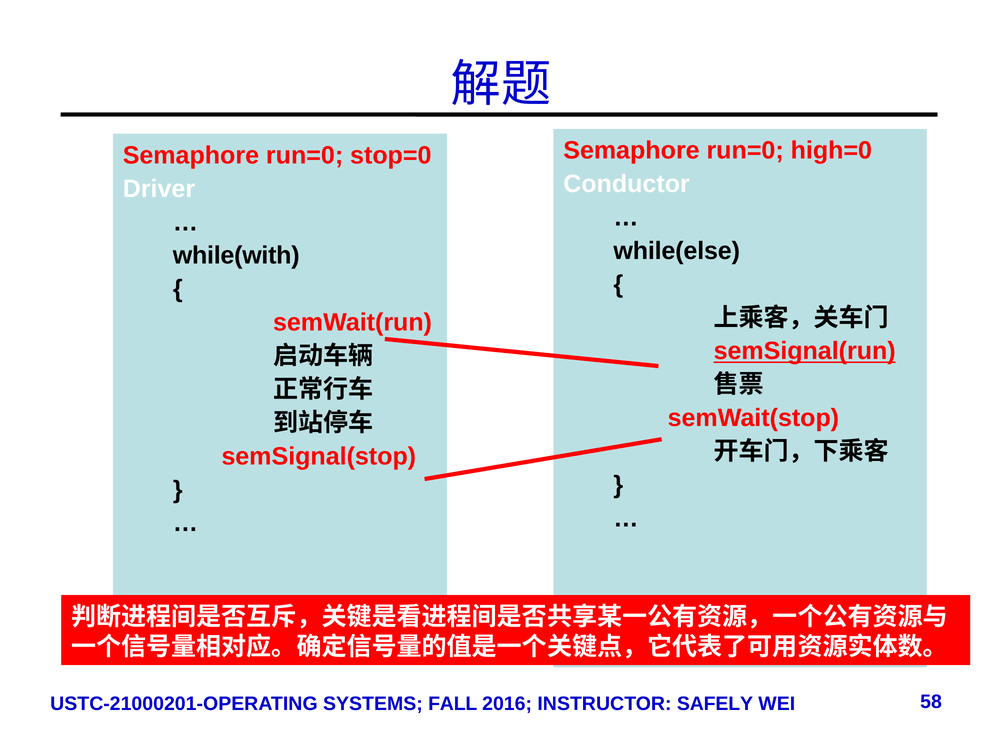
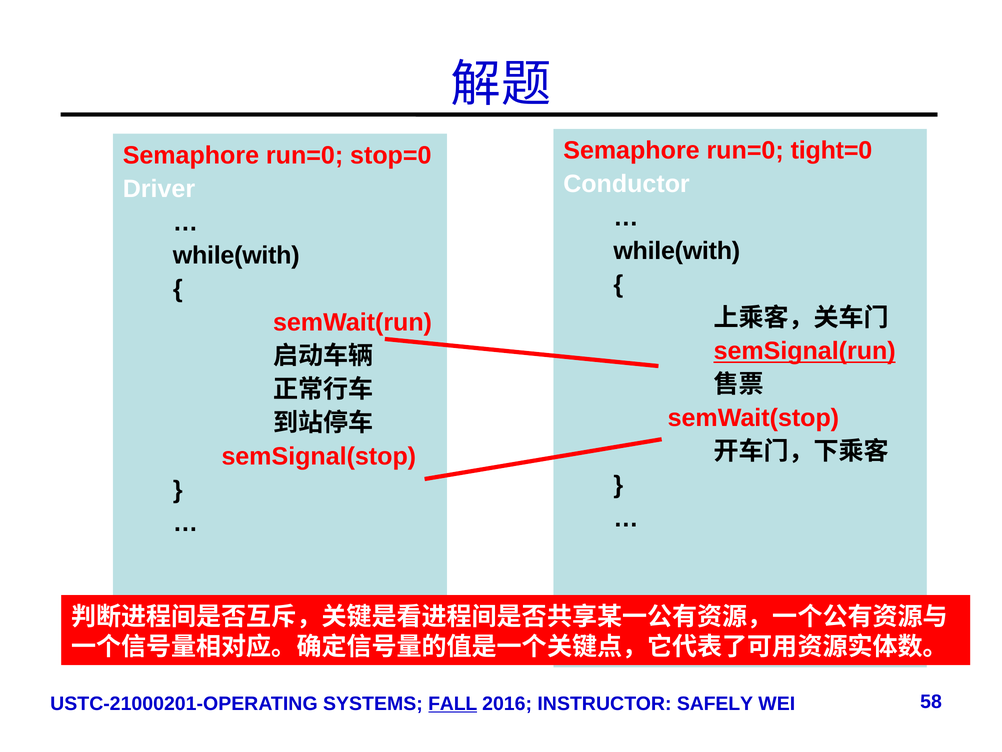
high=0: high=0 -> tight=0 (831, 151)
while(else: while(else -> while(with (677, 251)
FALL underline: none -> present (453, 703)
